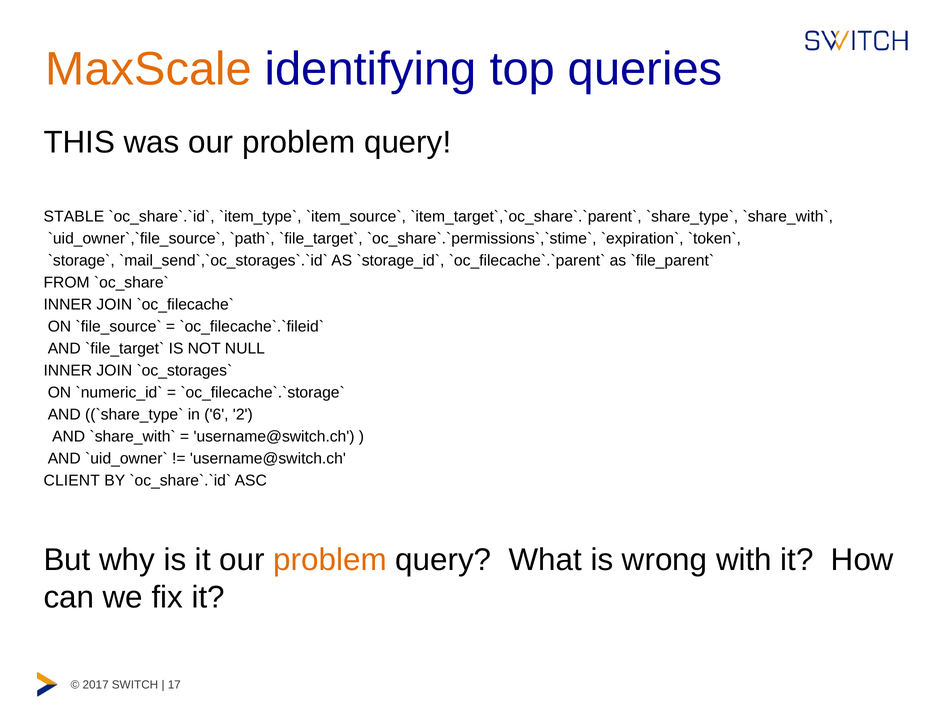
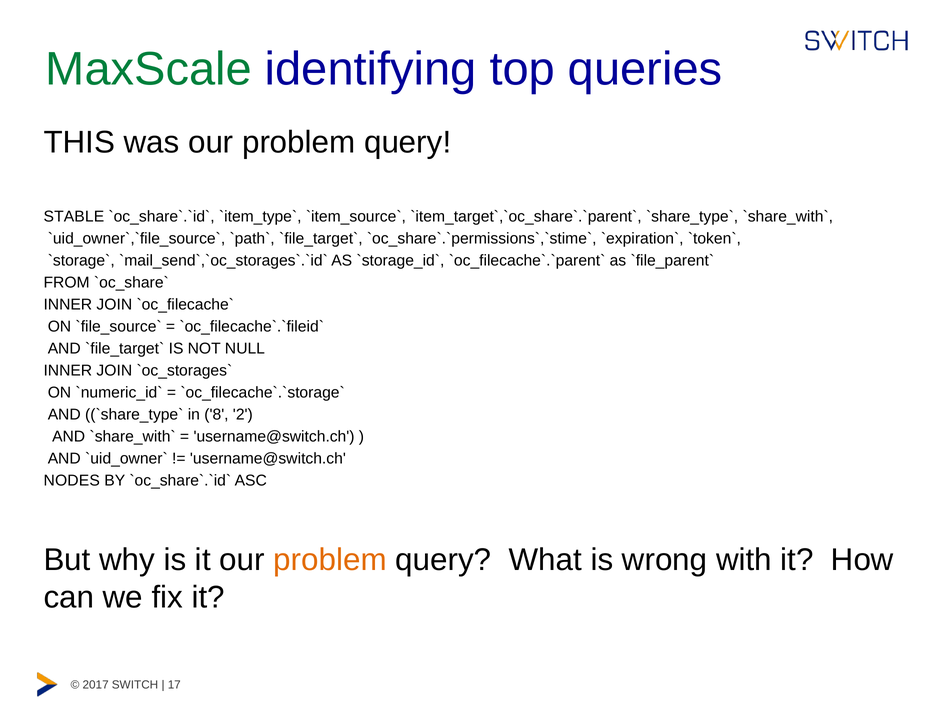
MaxScale colour: orange -> green (149, 69)
6: 6 -> 8 (216, 414)
CLIENT: CLIENT -> NODES (72, 480)
